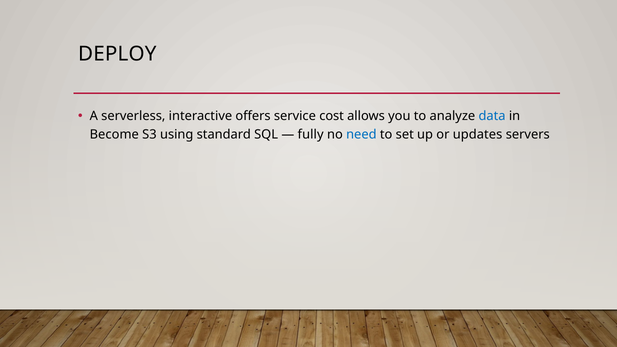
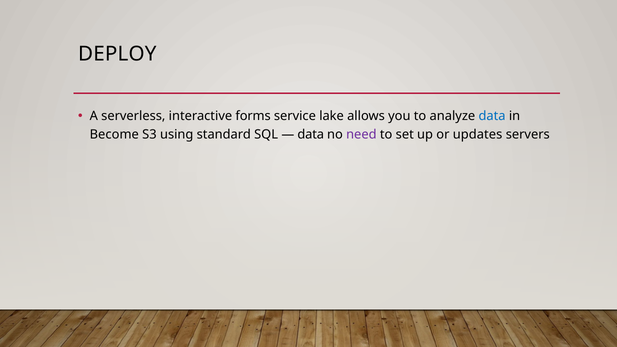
offers: offers -> forms (253, 116)
cost: cost -> lake (332, 116)
fully: fully -> data (311, 135)
need colour: blue -> purple (361, 135)
